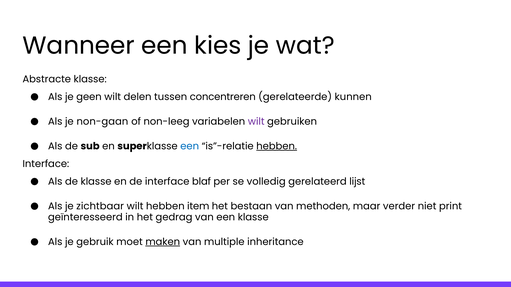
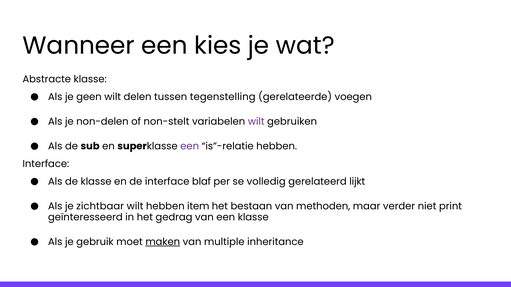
concentreren: concentreren -> tegenstelling (223, 97)
kunnen: kunnen -> voegen (353, 97)
non-gaan: non-gaan -> non-delen (102, 122)
non-leeg: non-leeg -> non-stelt (166, 122)
een colour: blue -> purple (190, 146)
hebben underline: present -> none (277, 146)
lijst: lijst -> lijkt (357, 182)
